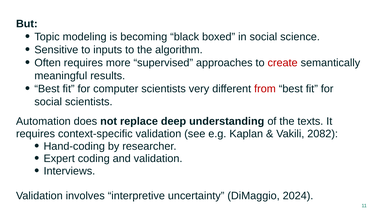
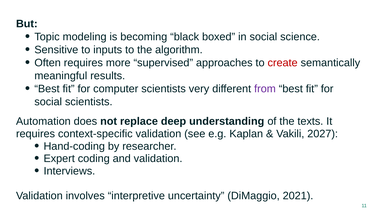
from colour: red -> purple (265, 89)
2082: 2082 -> 2027 (323, 134)
2024: 2024 -> 2021 (298, 196)
